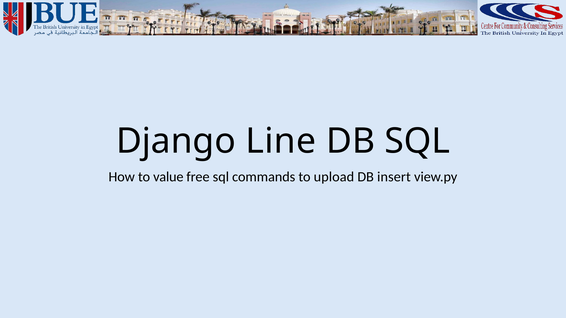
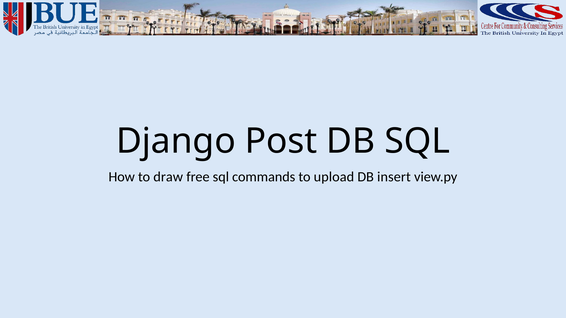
Line: Line -> Post (281, 141)
value: value -> draw (168, 177)
